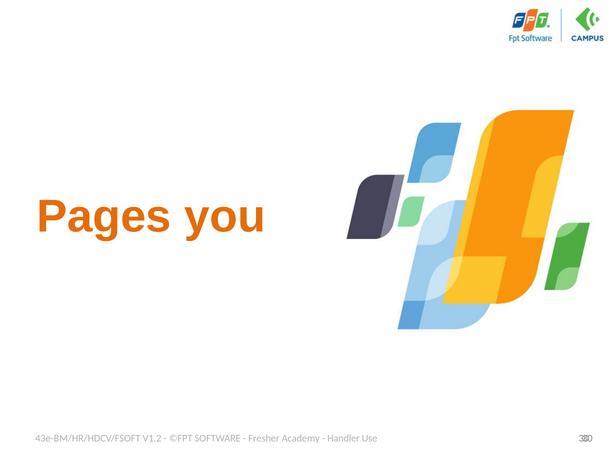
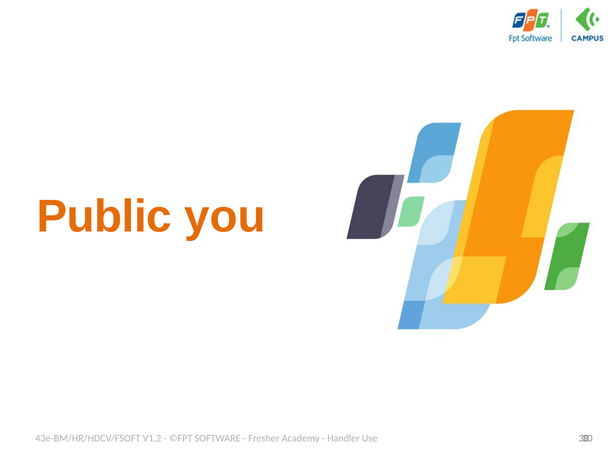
Pages: Pages -> Public (104, 216)
